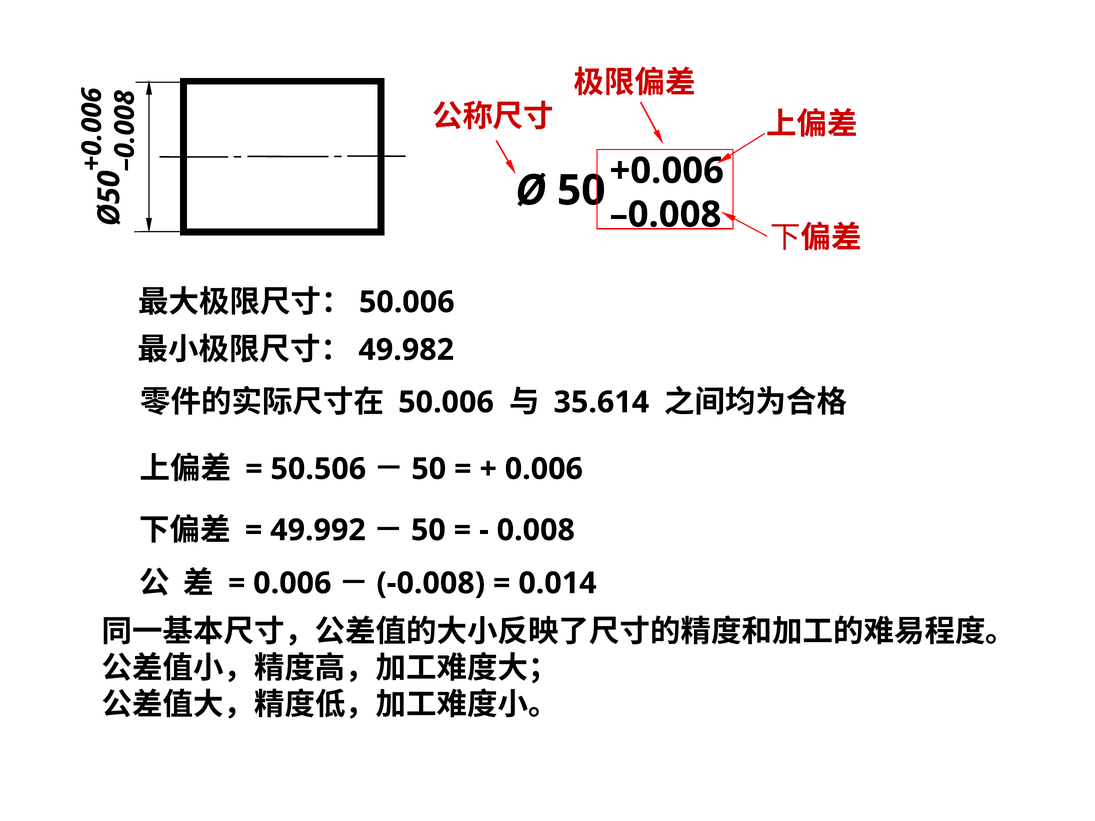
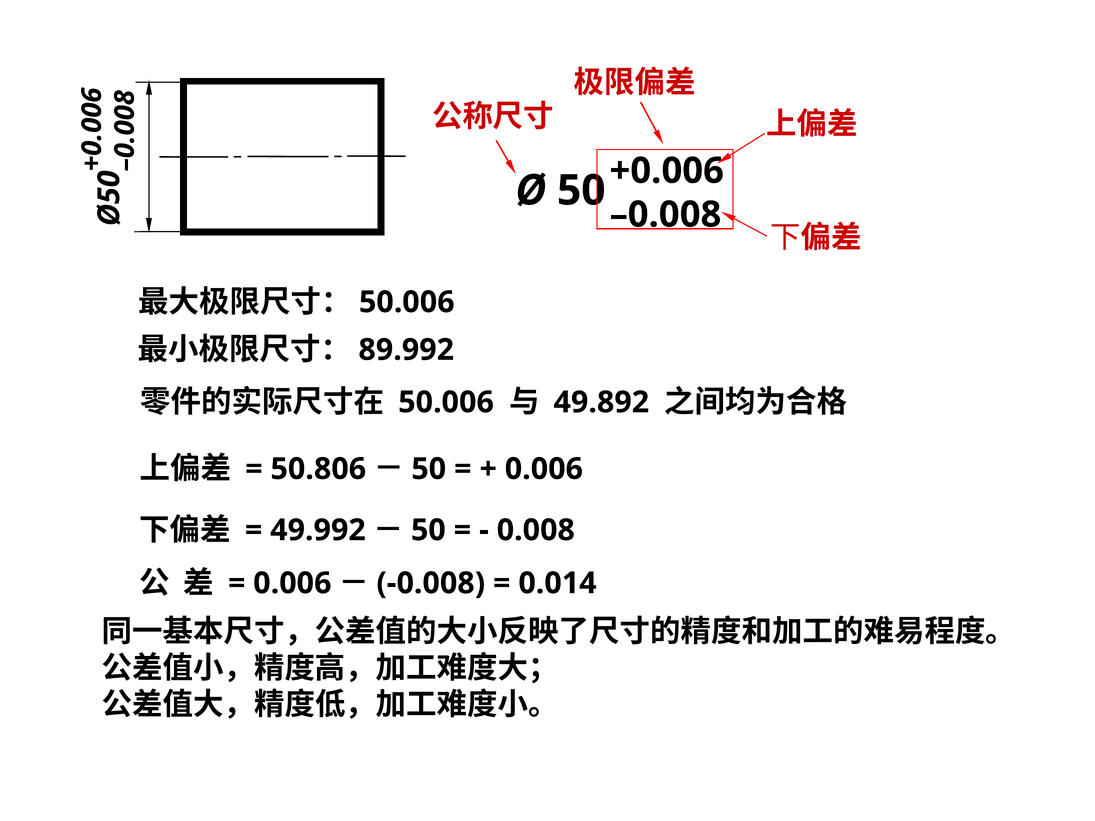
49.982: 49.982 -> 89.992 (406, 350)
35.614: 35.614 -> 49.892 (601, 402)
50.506: 50.506 -> 50.806 (318, 469)
